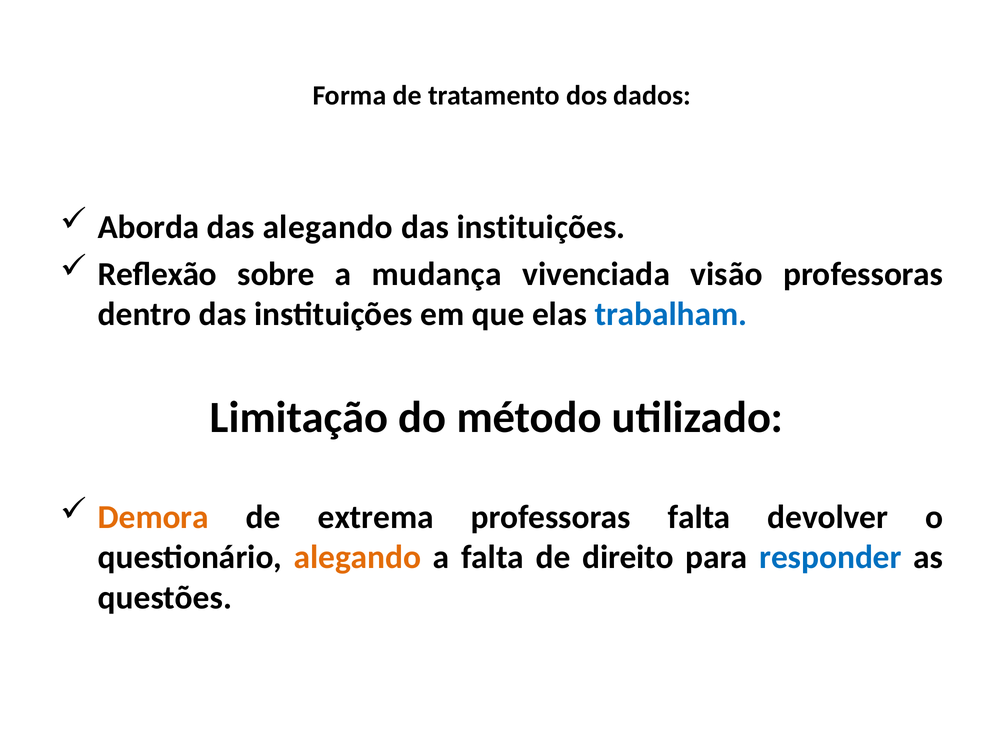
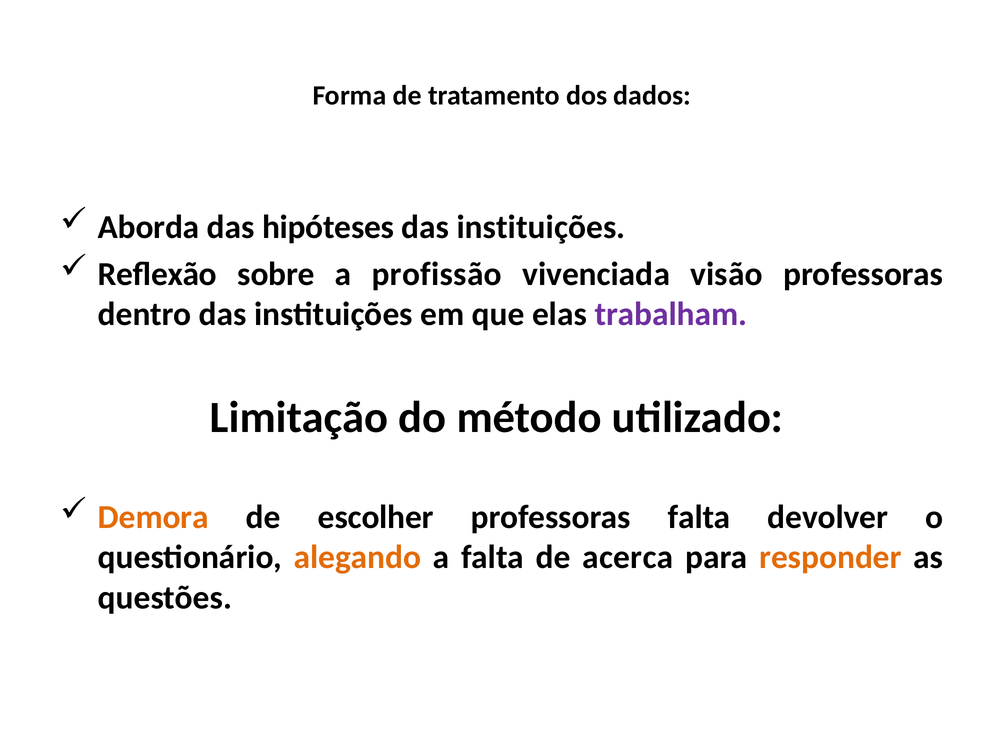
das alegando: alegando -> hipóteses (328, 227)
mudança: mudança -> profissão (437, 274)
trabalham colour: blue -> purple (671, 314)
extrema: extrema -> escolher (376, 517)
direito: direito -> acerca (628, 557)
responder colour: blue -> orange (831, 557)
